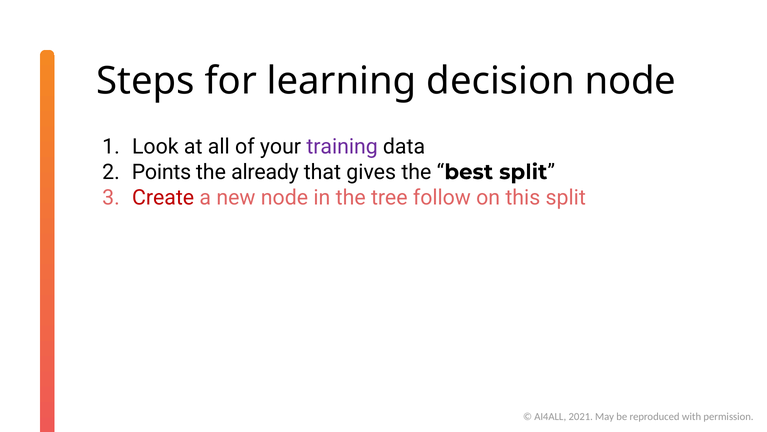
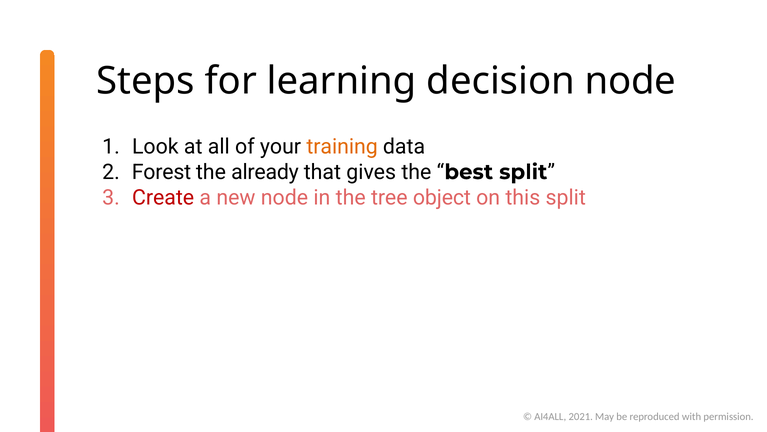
training colour: purple -> orange (342, 146)
Points: Points -> Forest (161, 172)
follow: follow -> object (442, 197)
